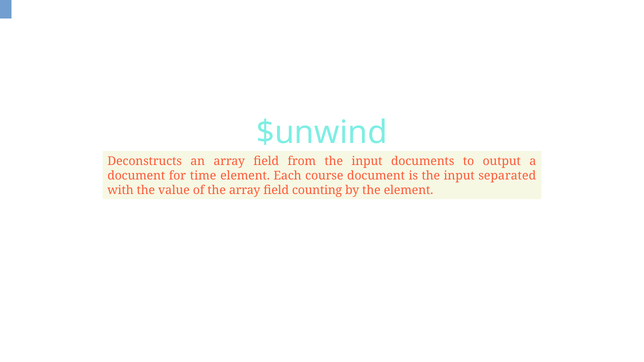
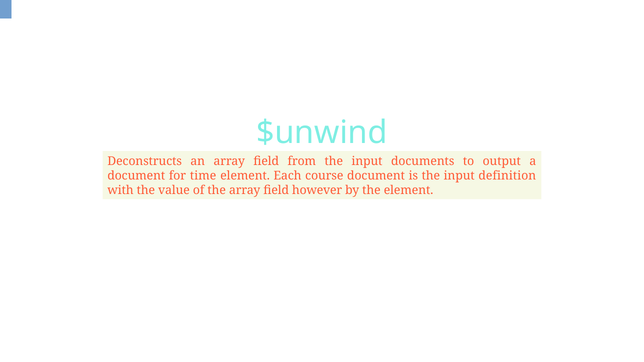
separated: separated -> definition (507, 176)
counting: counting -> however (317, 191)
